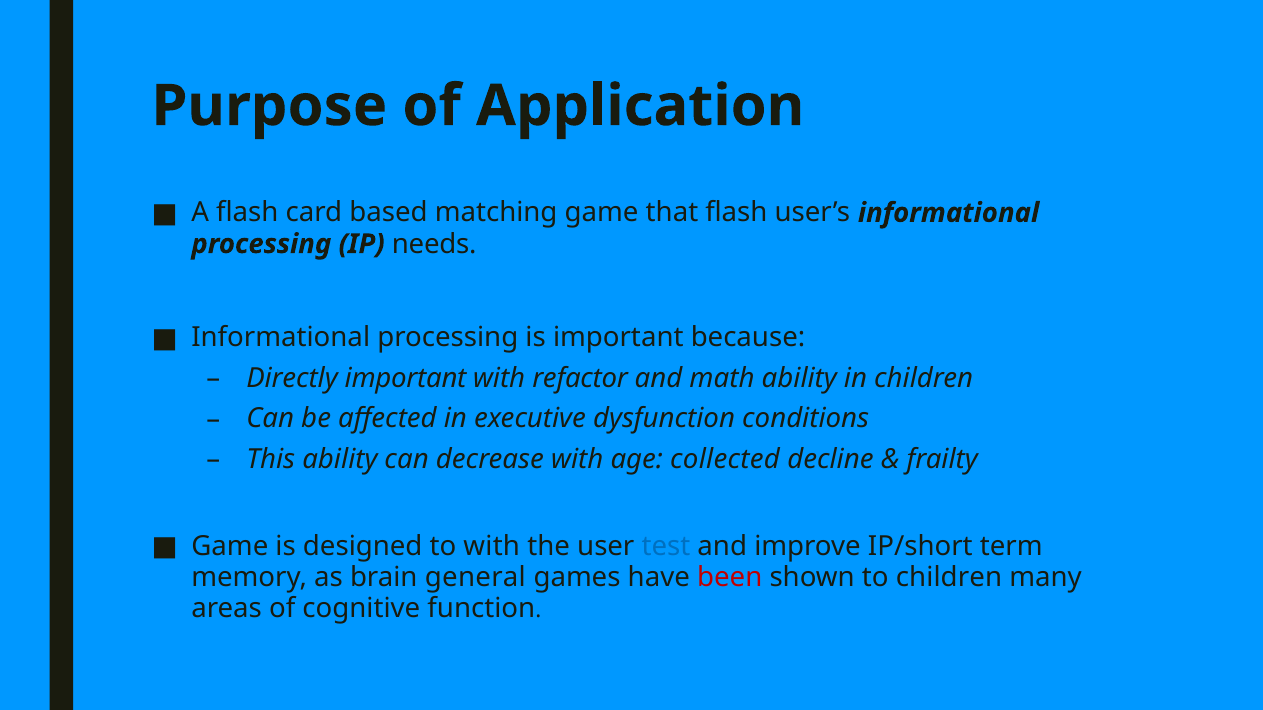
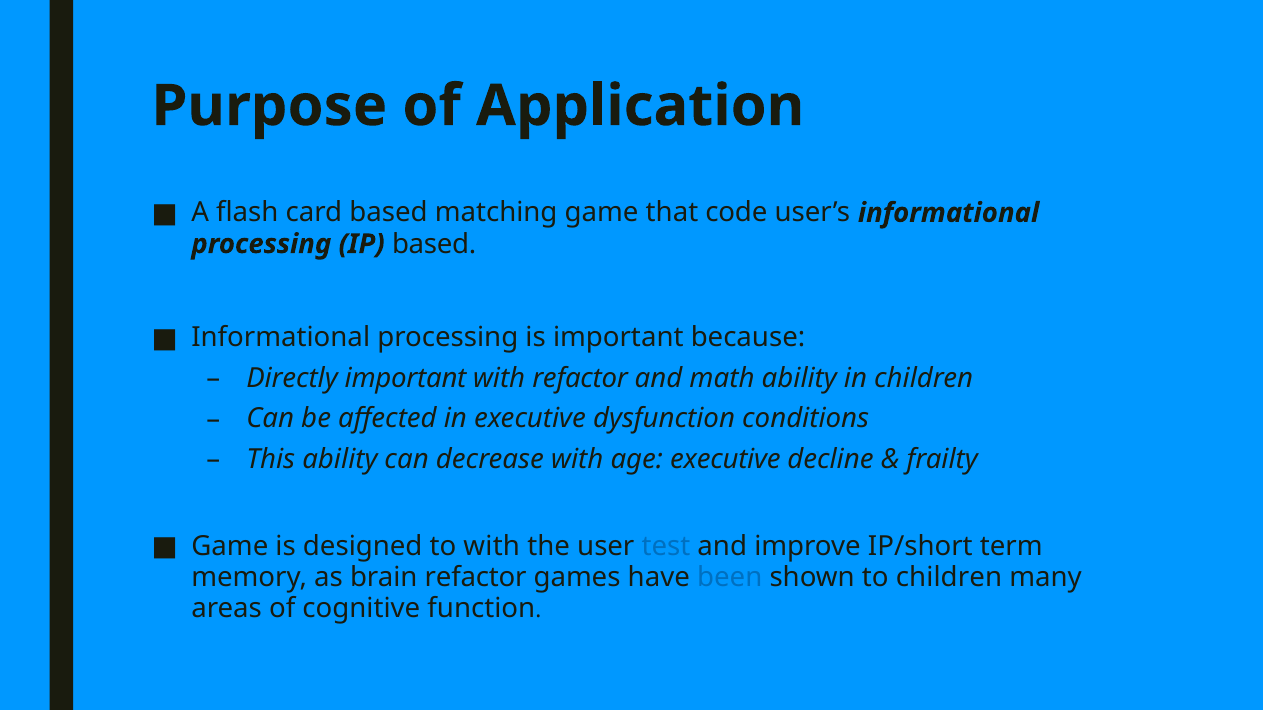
that flash: flash -> code (736, 213)
IP needs: needs -> based (434, 244)
age collected: collected -> executive (725, 459)
brain general: general -> refactor (476, 578)
been colour: red -> blue (730, 578)
